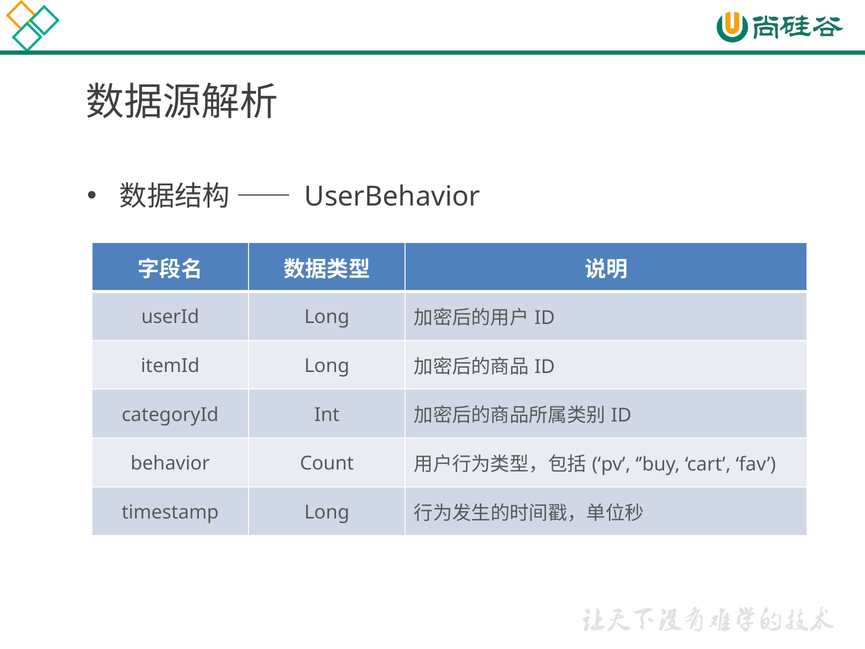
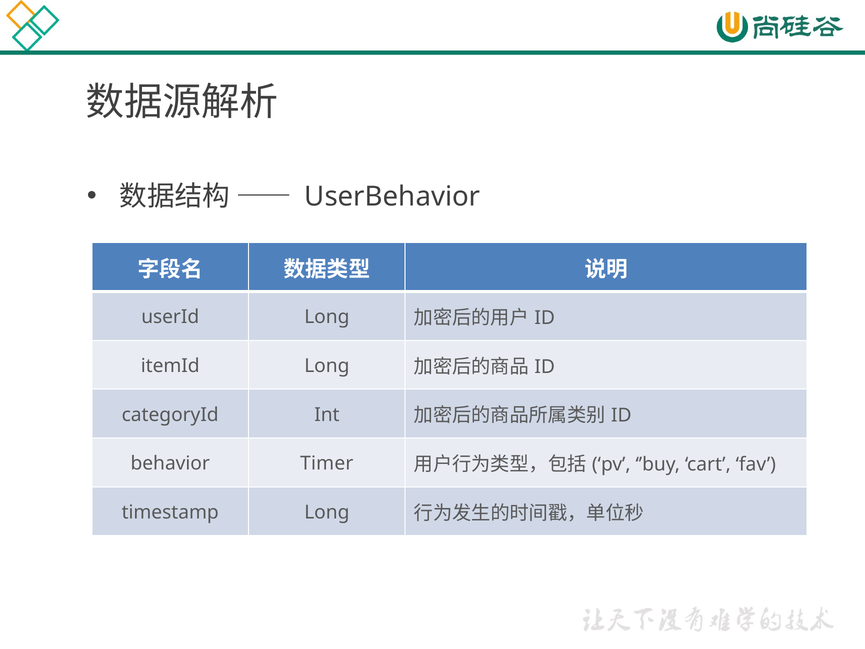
Count: Count -> Timer (327, 463)
